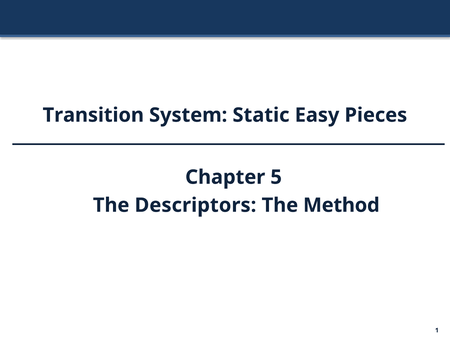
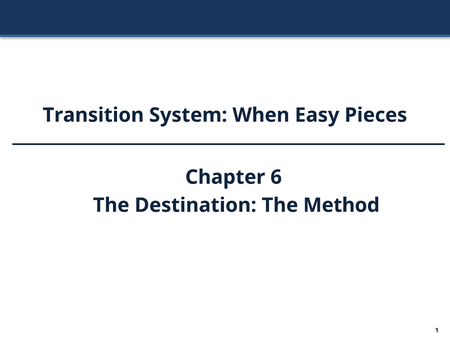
Static: Static -> When (261, 115)
5: 5 -> 6 (276, 177)
Descriptors: Descriptors -> Destination (196, 205)
